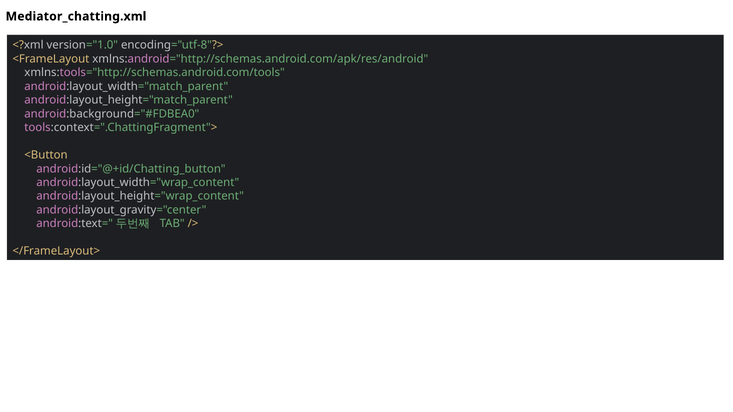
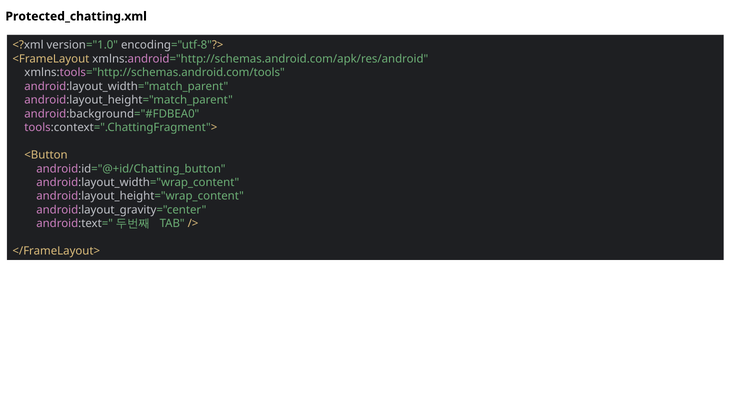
Mediator_chatting.xml: Mediator_chatting.xml -> Protected_chatting.xml (76, 16)
